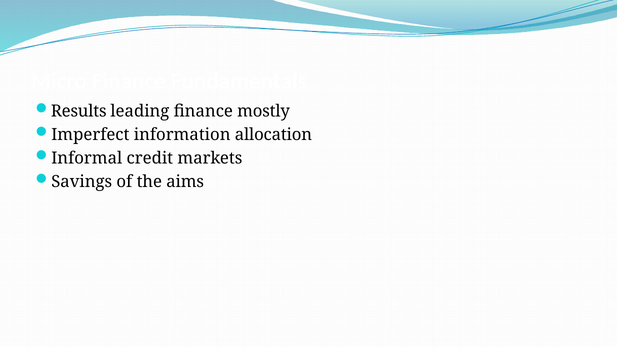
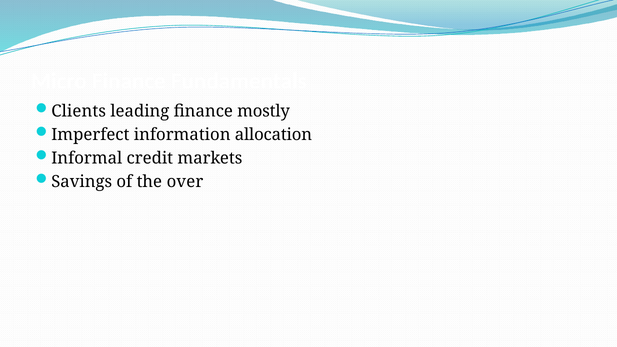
Results: Results -> Clients (79, 111)
aims: aims -> over (185, 182)
